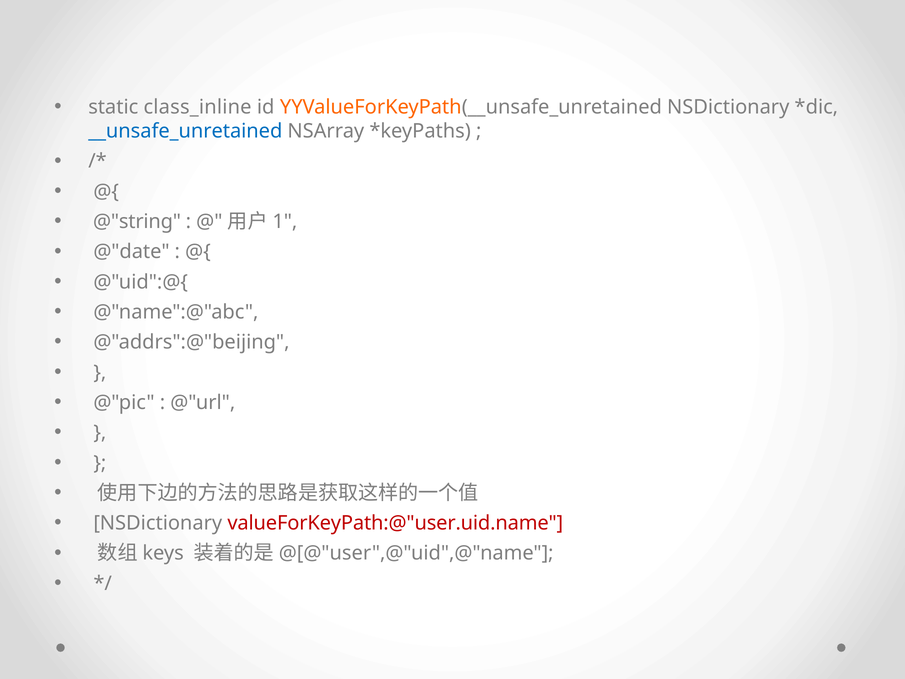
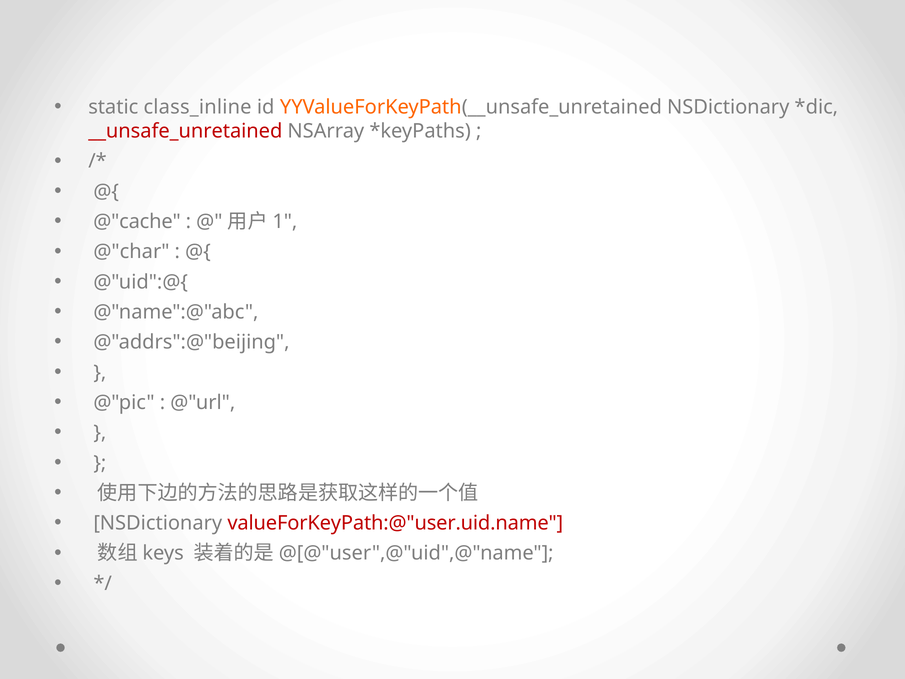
__unsafe_unretained colour: blue -> red (185, 131)
@"string: @"string -> @"cache (137, 222)
@"date: @"date -> @"char (131, 252)
